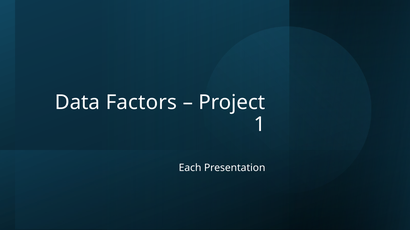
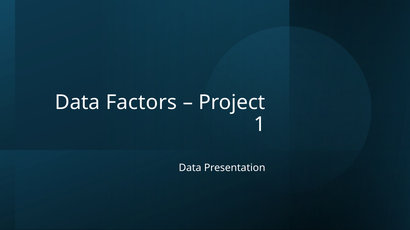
Each: Each -> Data (190, 168)
